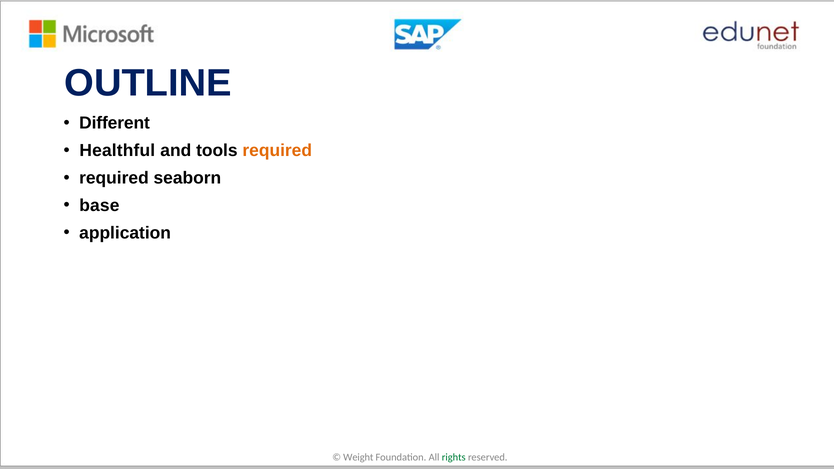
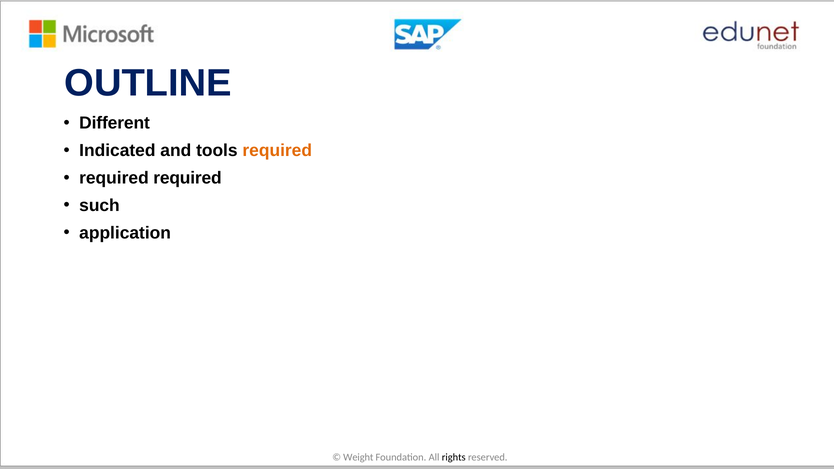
Healthful: Healthful -> Indicated (117, 151)
required seaborn: seaborn -> required (187, 178)
base: base -> such (99, 206)
rights colour: green -> black (454, 457)
